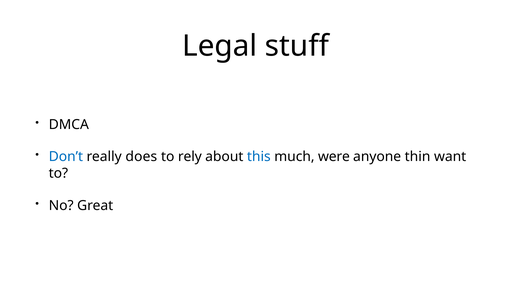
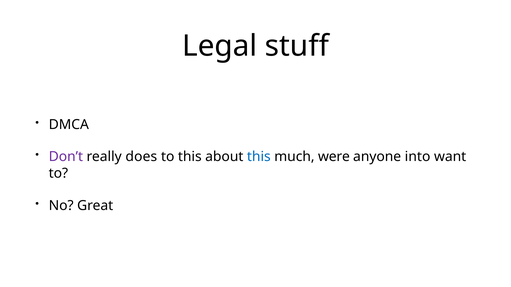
Don’t colour: blue -> purple (66, 157)
to rely: rely -> this (190, 157)
thin: thin -> into (418, 157)
